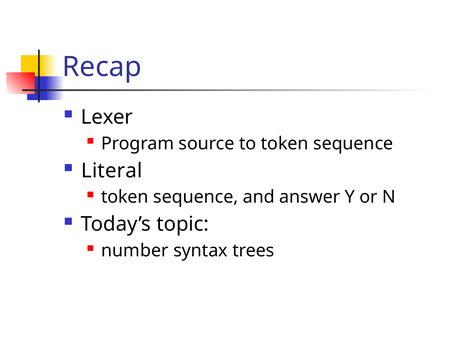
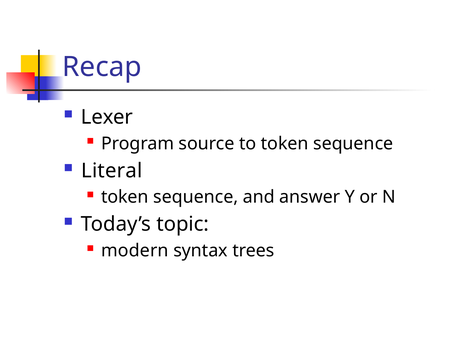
number: number -> modern (135, 250)
